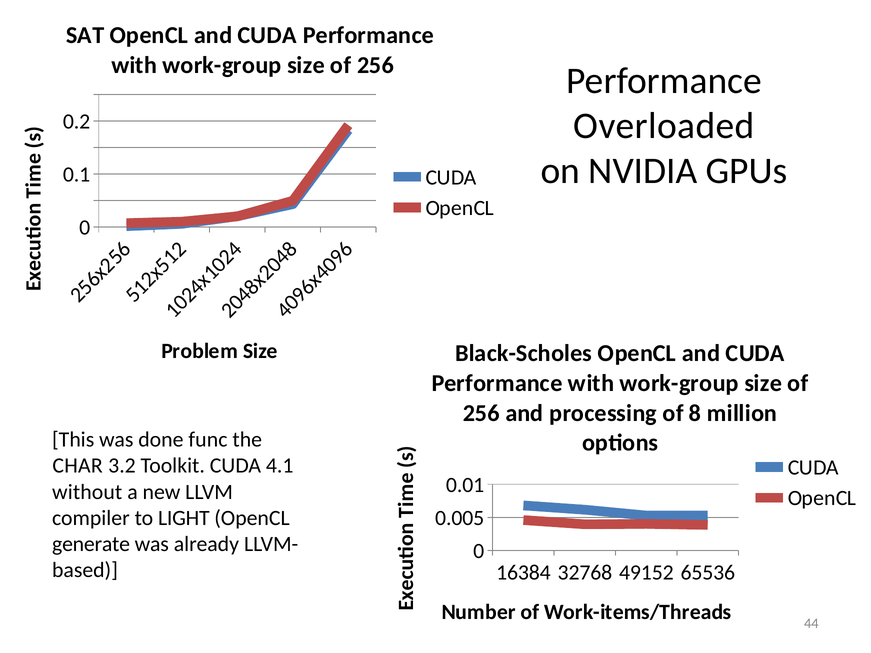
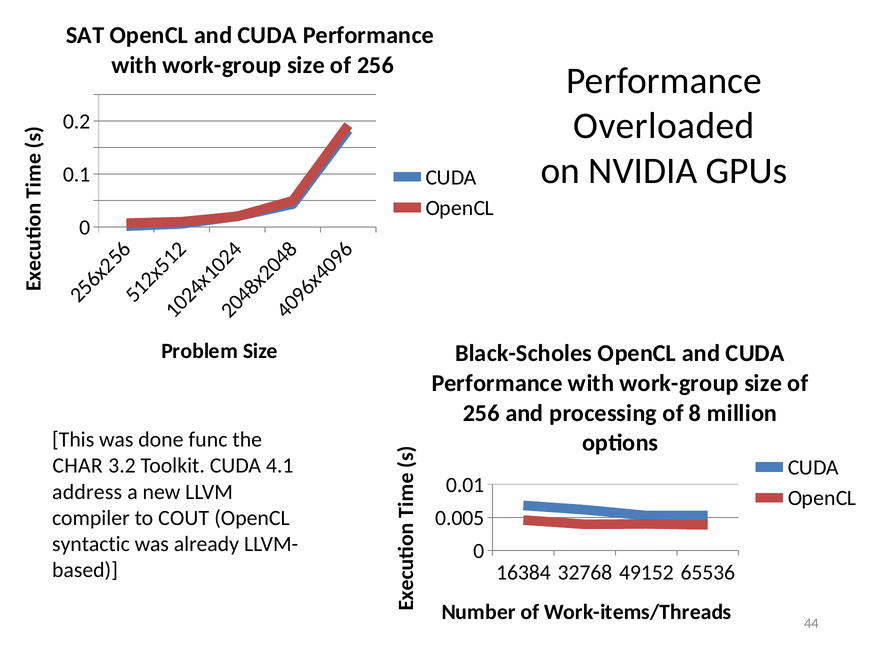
without: without -> address (87, 492)
LIGHT: LIGHT -> COUT (184, 518)
generate: generate -> syntactic (91, 544)
